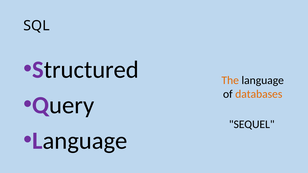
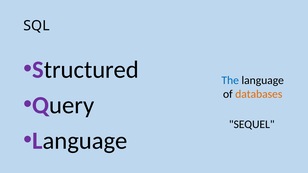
The colour: orange -> blue (230, 80)
